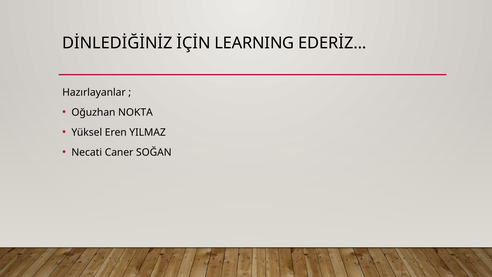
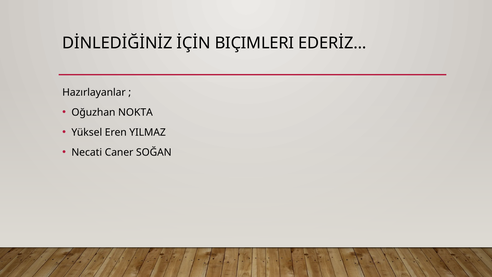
LEARNING: LEARNING -> BIÇIMLERI (254, 43)
